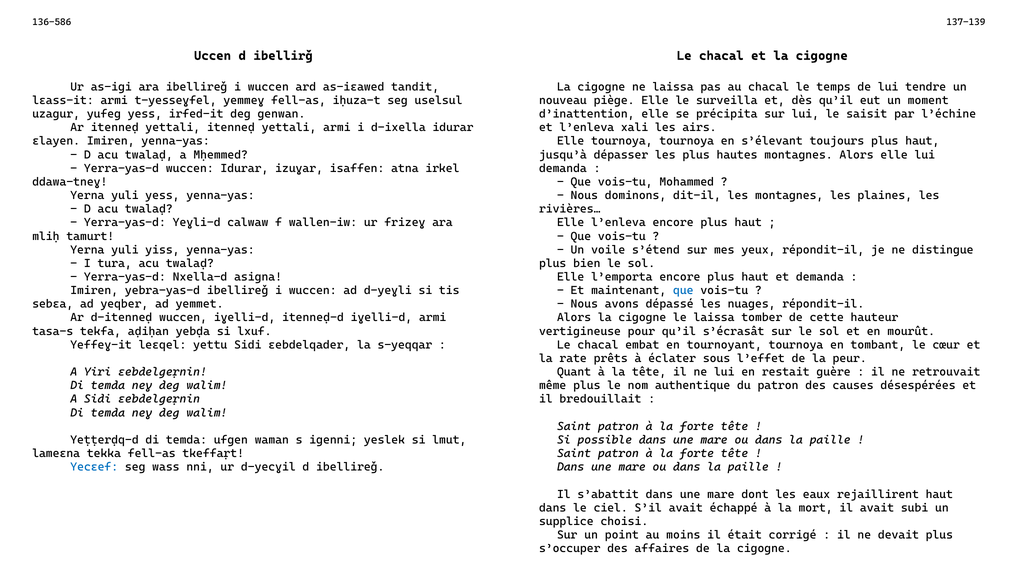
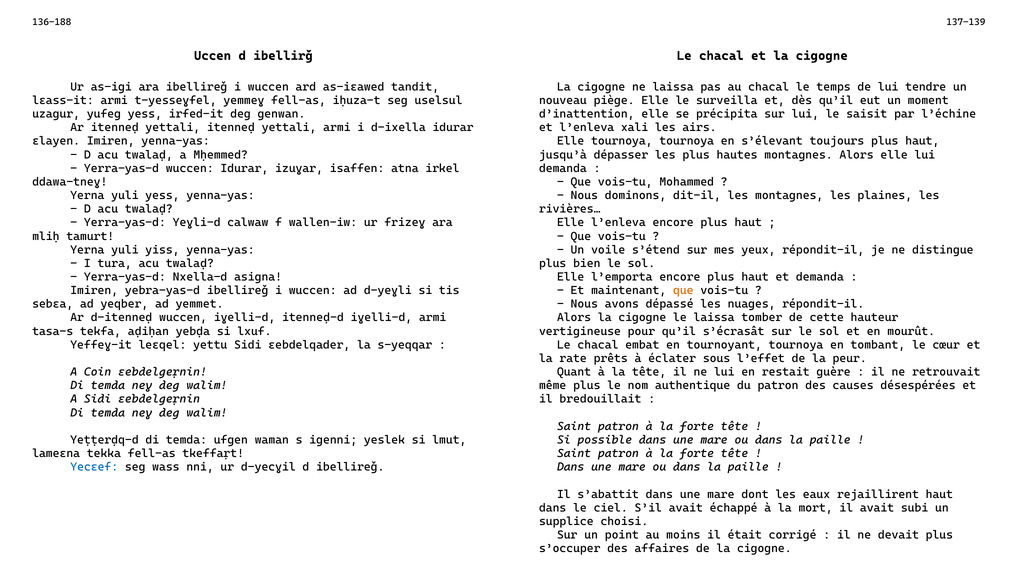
136-586: 136-586 -> 136-188 (52, 22)
que colour: blue -> orange (683, 290)
Yiri: Yiri -> Coin (98, 372)
